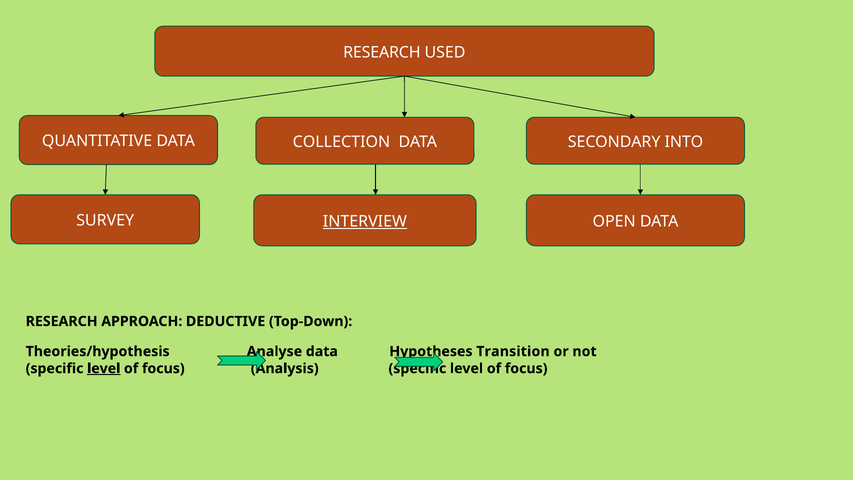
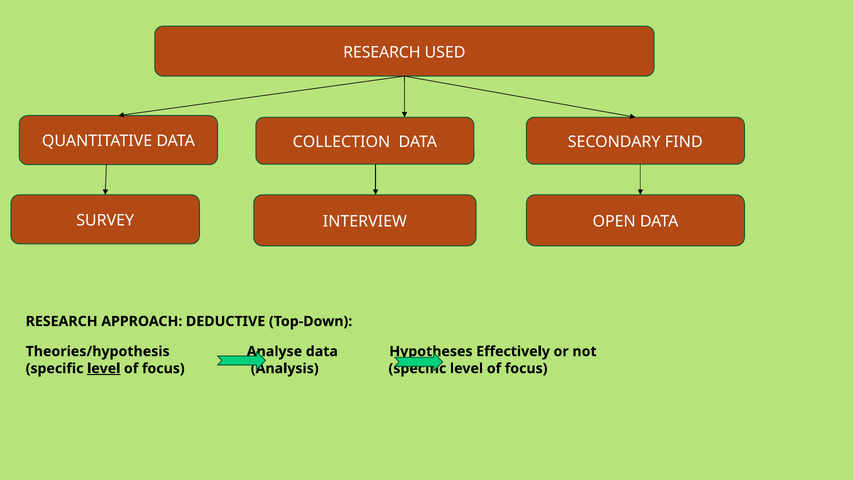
INTO: INTO -> FIND (684, 142)
INTERVIEW underline: present -> none (365, 221)
Transition: Transition -> Effectively (513, 351)
